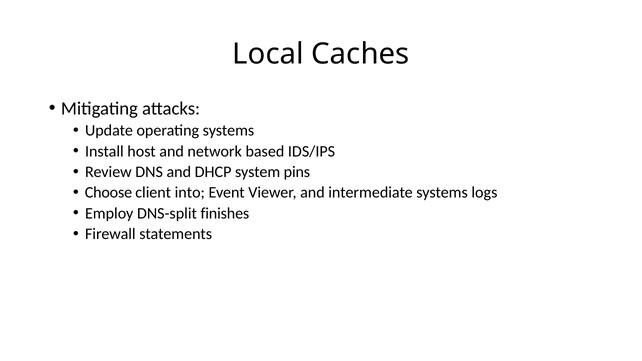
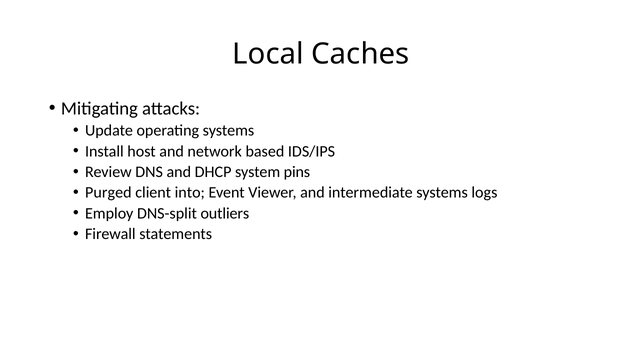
Choose: Choose -> Purged (108, 193)
finishes: finishes -> outliers (225, 213)
